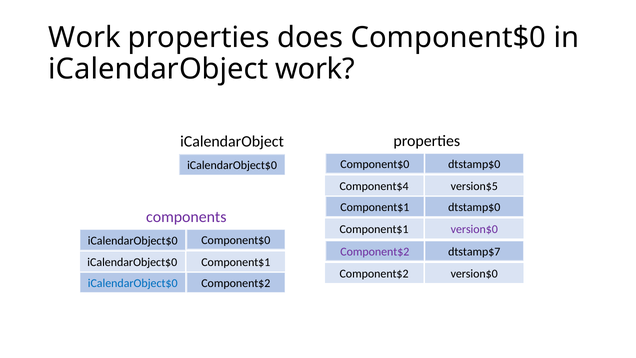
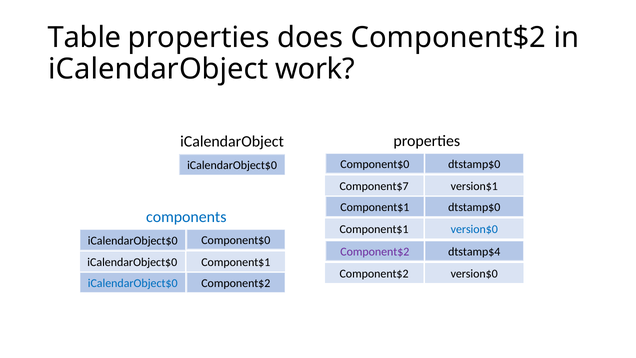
Work: Work -> Table (85, 38)
does Component$0: Component$0 -> Component$2 (448, 38)
Component$4: Component$4 -> Component$7 (374, 186)
version$5: version$5 -> version$1 (474, 186)
components colour: purple -> blue (186, 217)
version$0 colour: purple -> blue (474, 229)
dtstamp$7: dtstamp$7 -> dtstamp$4 (474, 251)
